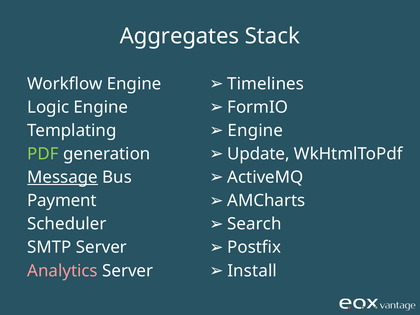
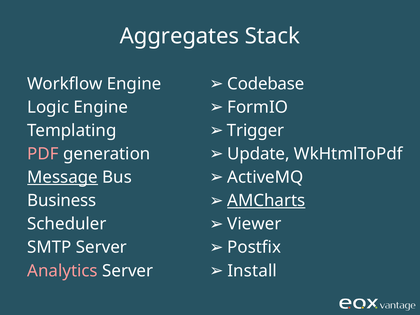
Timelines: Timelines -> Codebase (266, 84)
Engine: Engine -> Trigger (256, 131)
PDF colour: light green -> pink (43, 154)
AMCharts underline: none -> present (266, 201)
Payment: Payment -> Business (62, 201)
Search: Search -> Viewer (254, 224)
